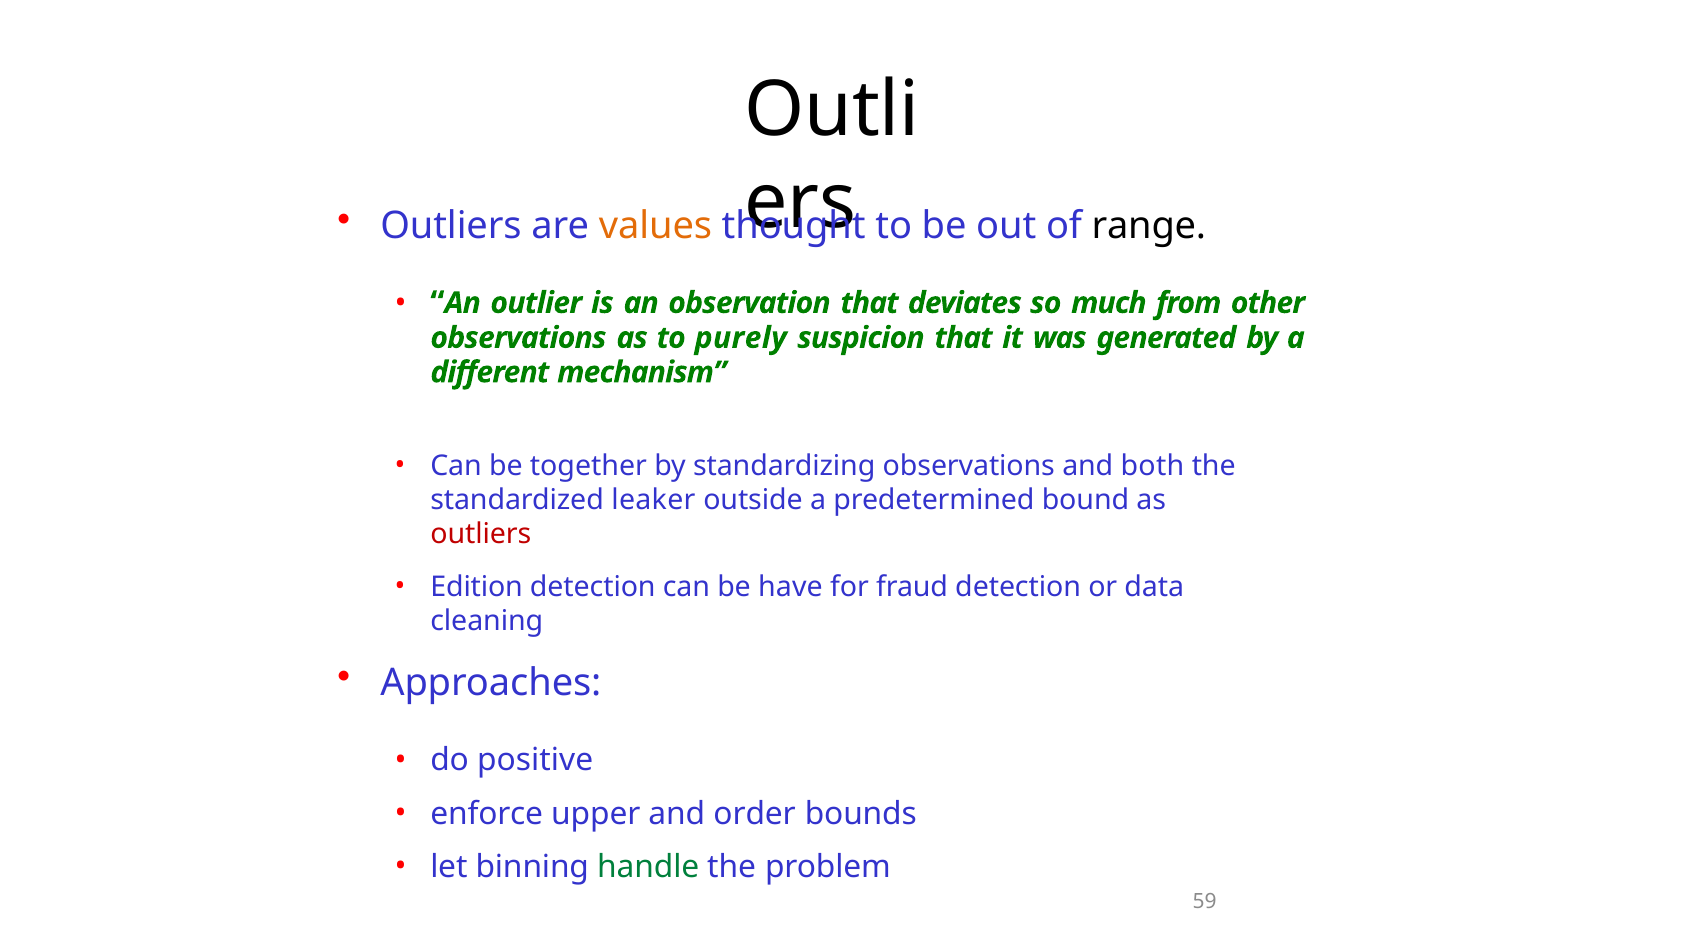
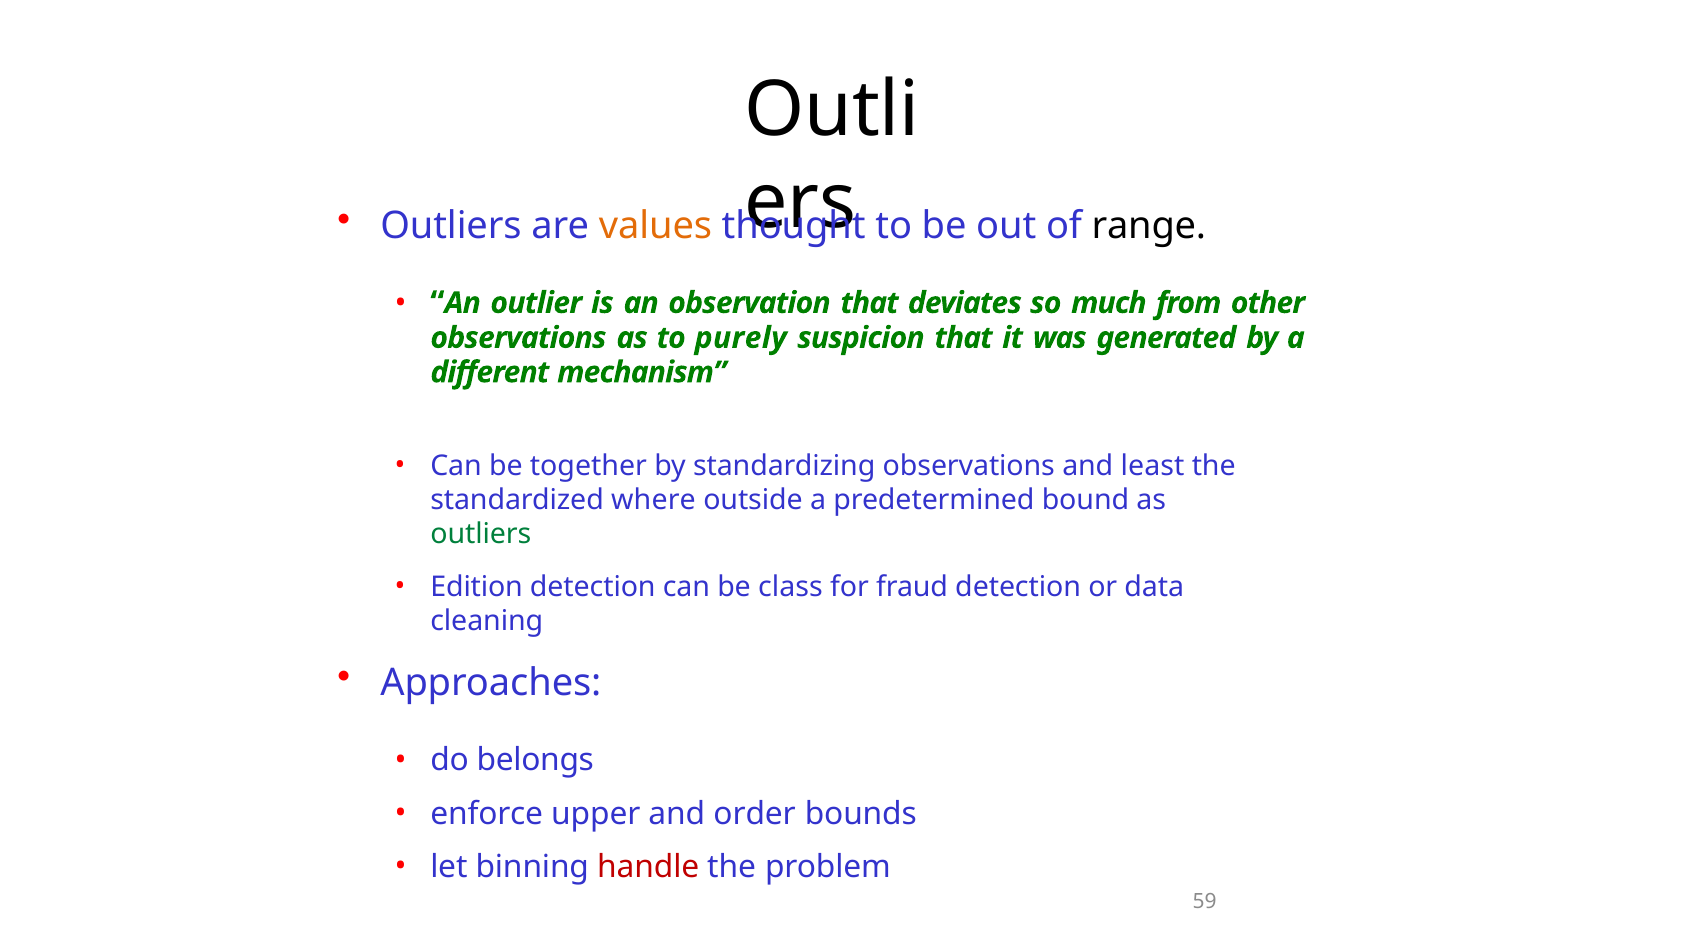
both: both -> least (1153, 466)
leaker: leaker -> where (653, 500)
outliers colour: red -> green (481, 534)
have: have -> class (790, 587)
positive: positive -> belongs (535, 760)
handle colour: green -> red (648, 867)
